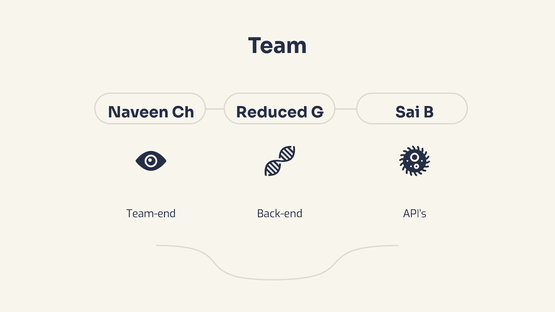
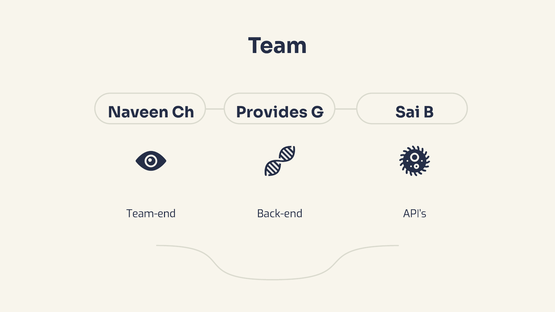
Reduced: Reduced -> Provides (272, 112)
